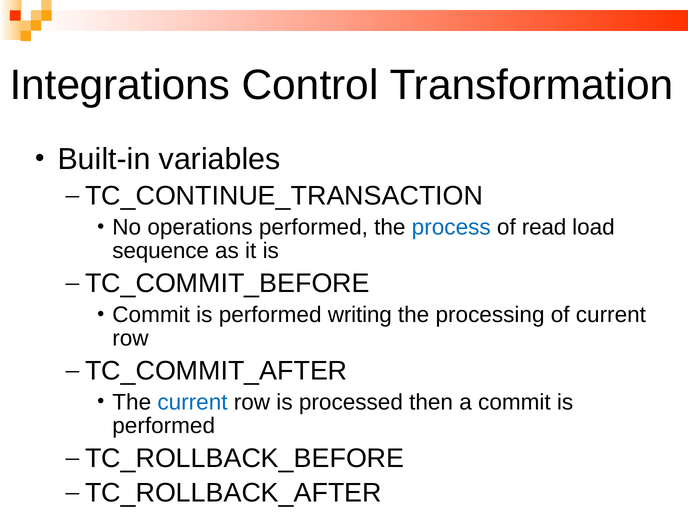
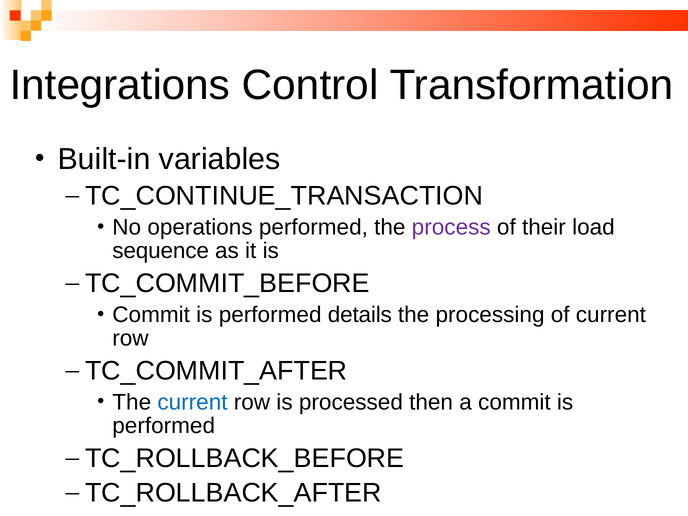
process colour: blue -> purple (451, 227)
read: read -> their (544, 227)
writing: writing -> details (360, 315)
